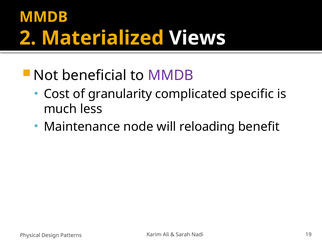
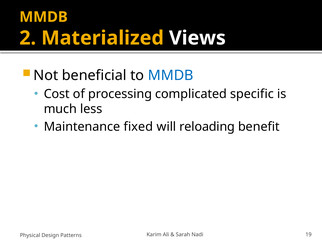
MMDB colour: purple -> blue (171, 75)
granularity: granularity -> processing (120, 94)
node: node -> fixed (138, 126)
